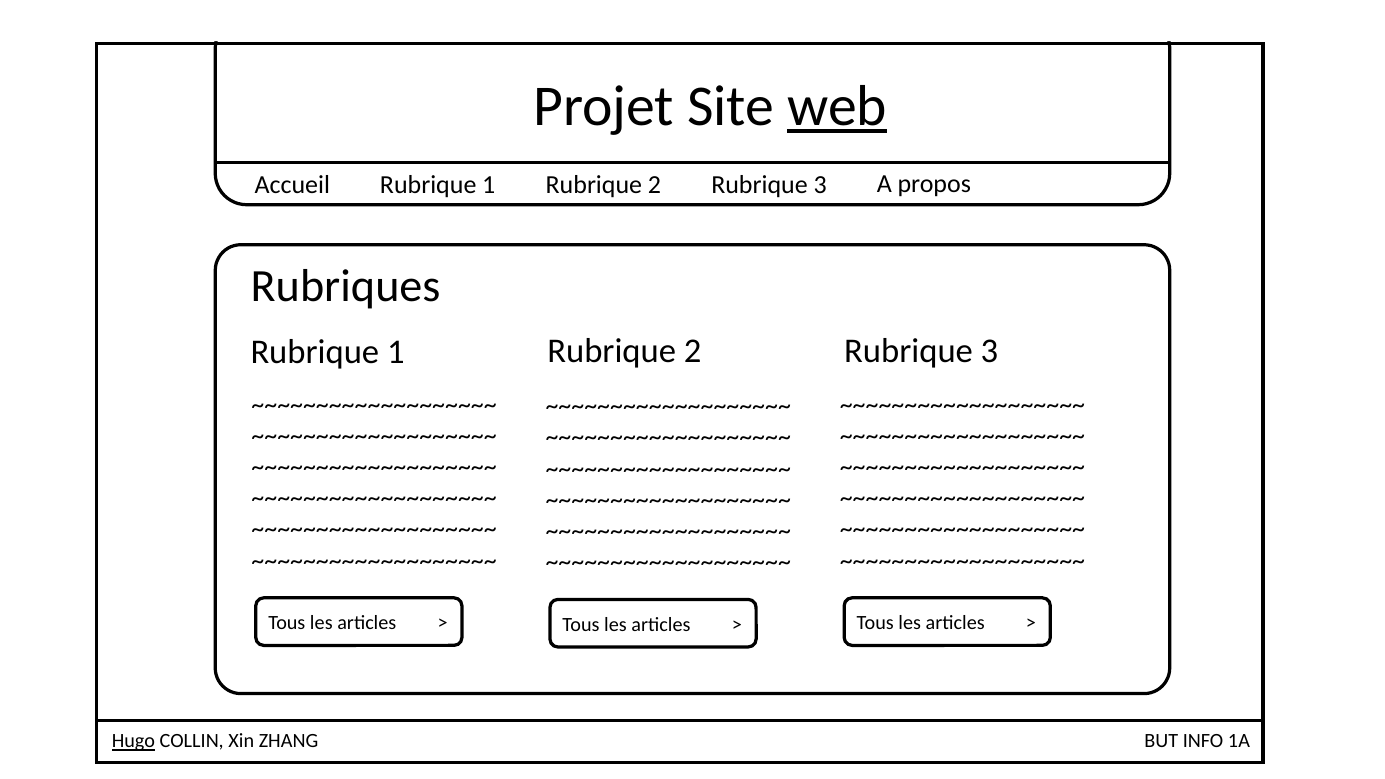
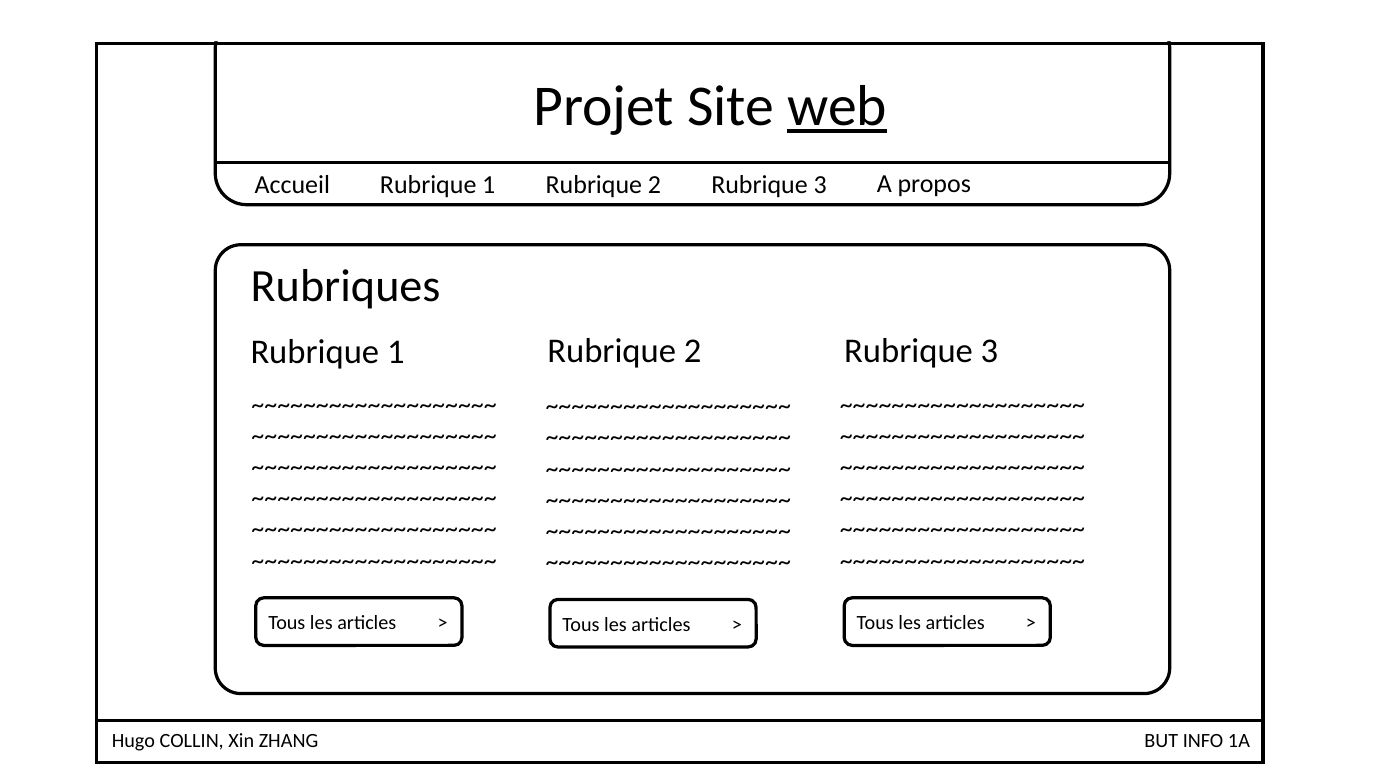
Hugo underline: present -> none (133, 741)
